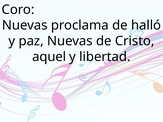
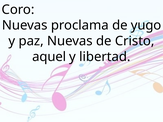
halló: halló -> yugo (146, 25)
